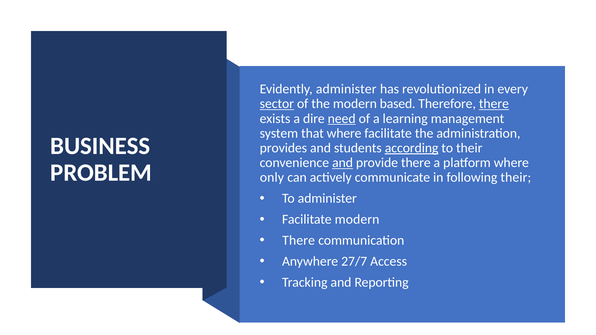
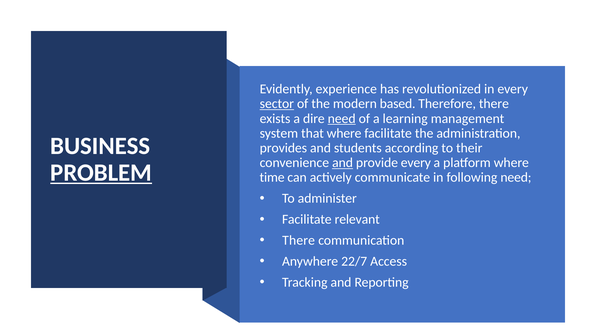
Evidently administer: administer -> experience (346, 89)
there underline: present -> none (494, 104)
according underline: present -> none (412, 148)
provide there: there -> every (416, 163)
PROBLEM underline: none -> present (101, 173)
only: only -> time (272, 178)
following their: their -> need (516, 178)
Facilitate modern: modern -> relevant (357, 220)
27/7: 27/7 -> 22/7 (354, 261)
